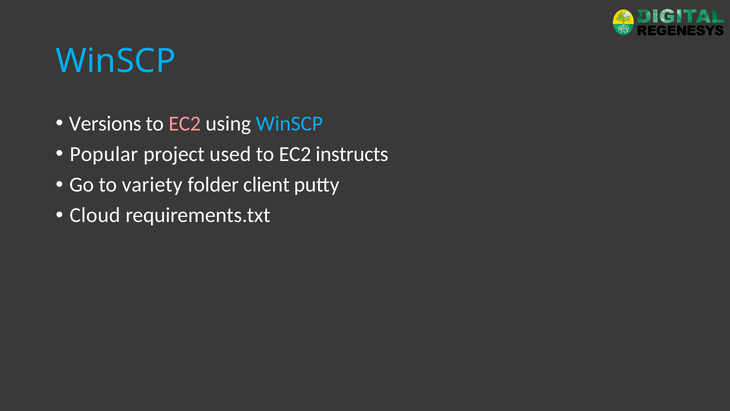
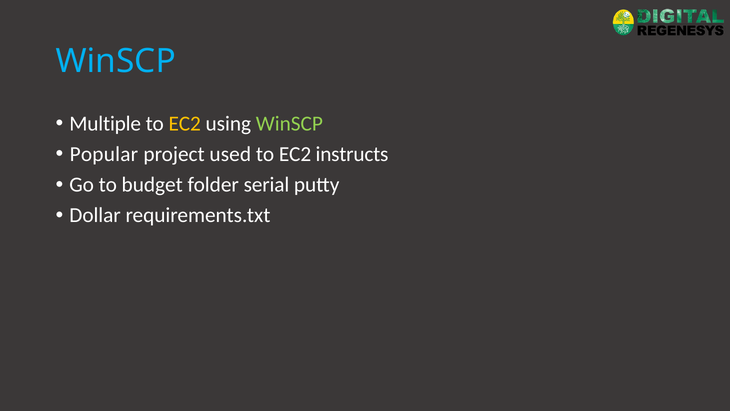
Versions: Versions -> Multiple (105, 123)
EC2 colour: pink -> yellow (185, 123)
WinSCP colour: light blue -> light green (289, 123)
variety: variety -> budget (152, 185)
client: client -> serial (266, 185)
Cloud: Cloud -> Dollar (95, 215)
